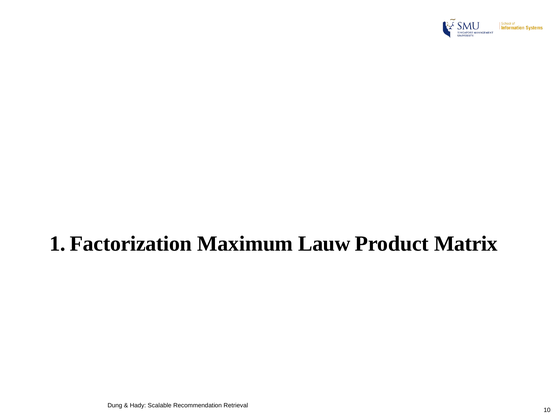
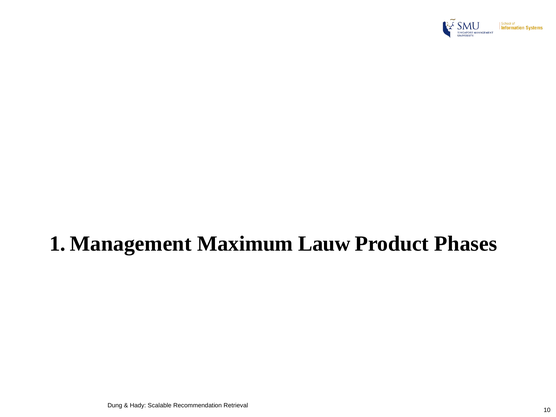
Factorization: Factorization -> Management (131, 244)
Matrix: Matrix -> Phases (466, 244)
